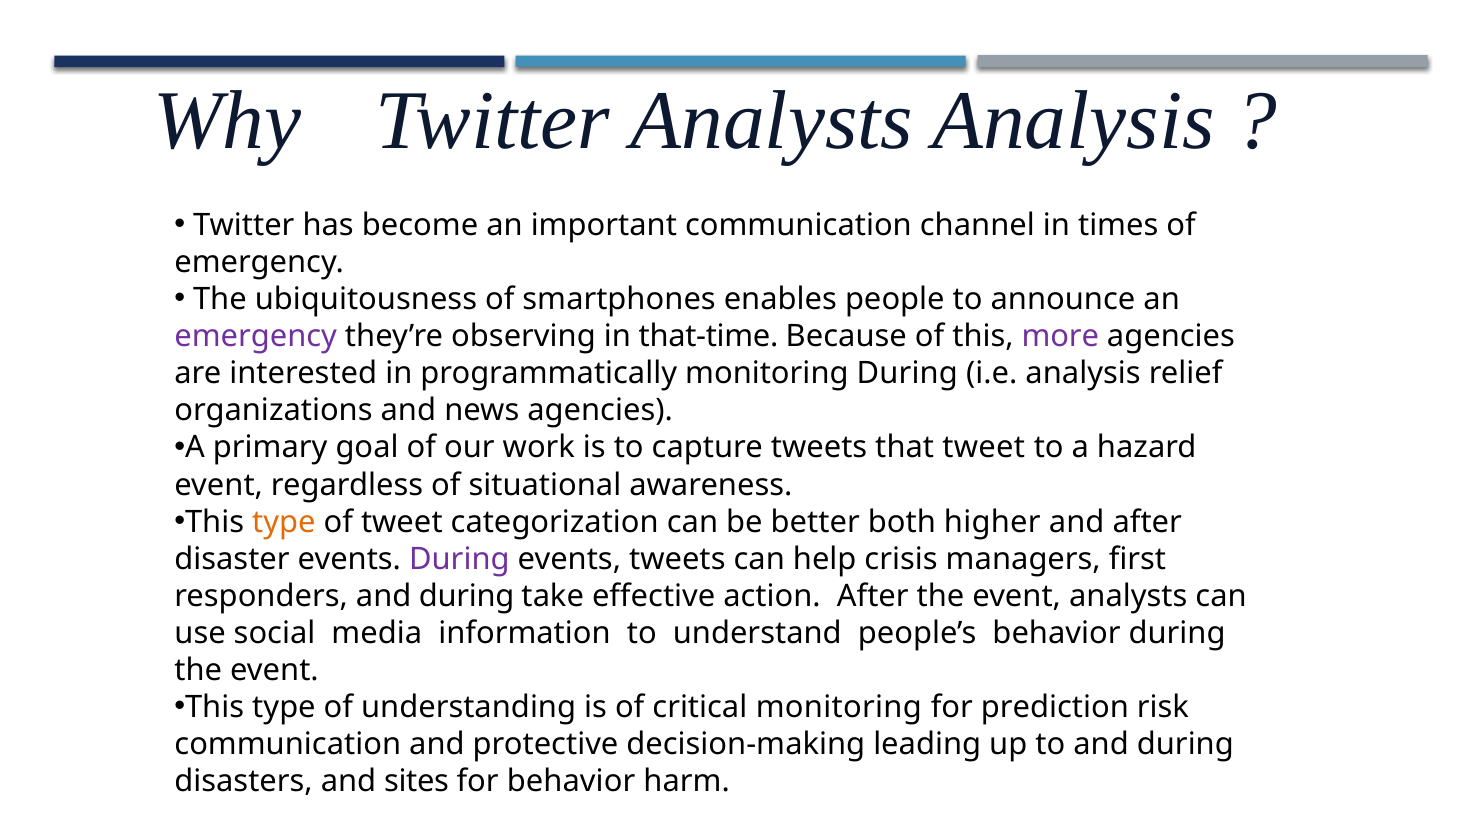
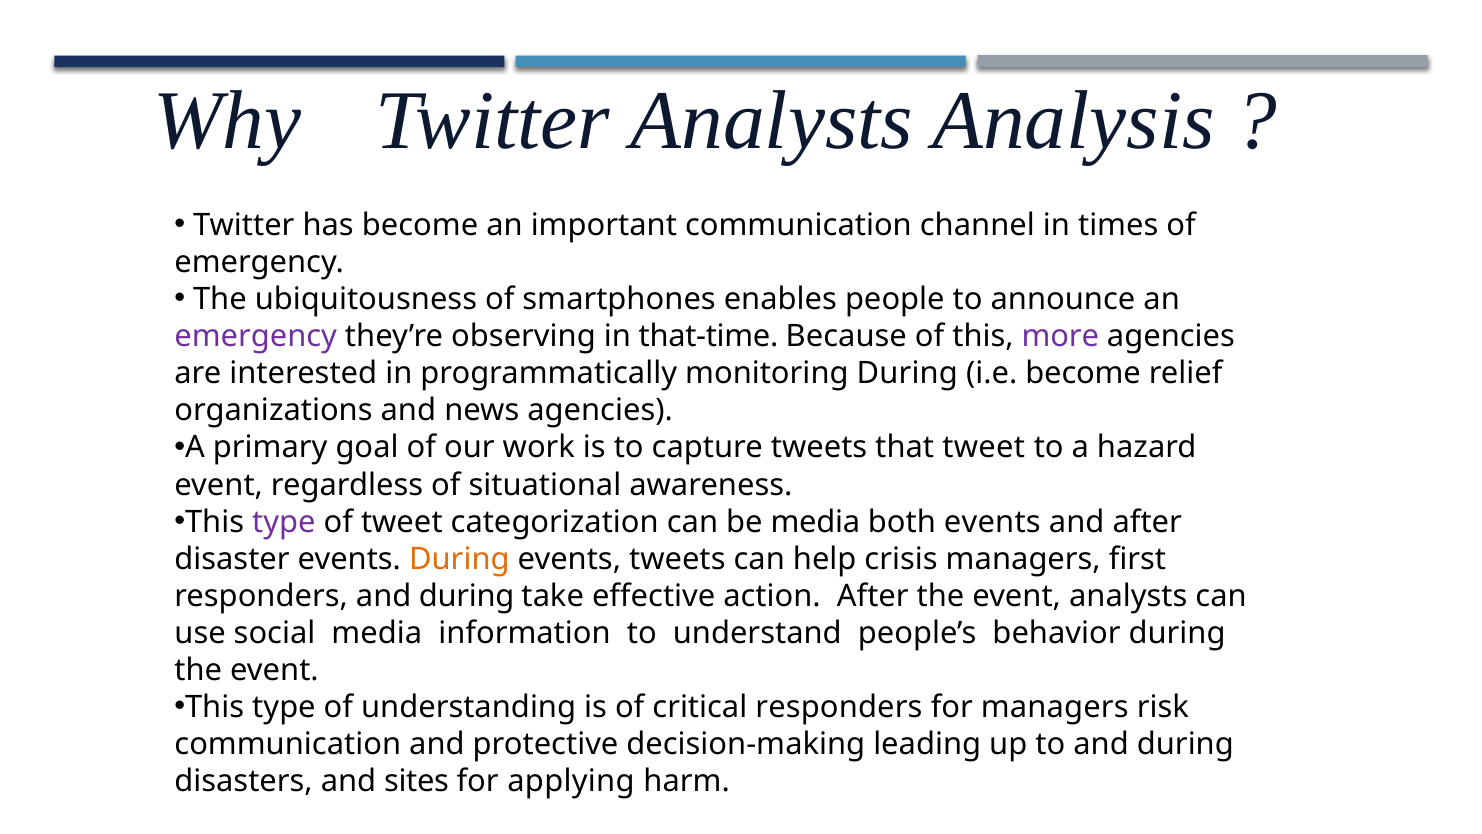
i.e analysis: analysis -> become (1083, 373)
type colour: orange -> purple (284, 522)
be better: better -> media (815, 522)
both higher: higher -> events (992, 522)
During colour: purple -> orange (459, 559)
critical monitoring: monitoring -> responders (839, 707)
for prediction: prediction -> managers (1055, 707)
for behavior: behavior -> applying (571, 781)
